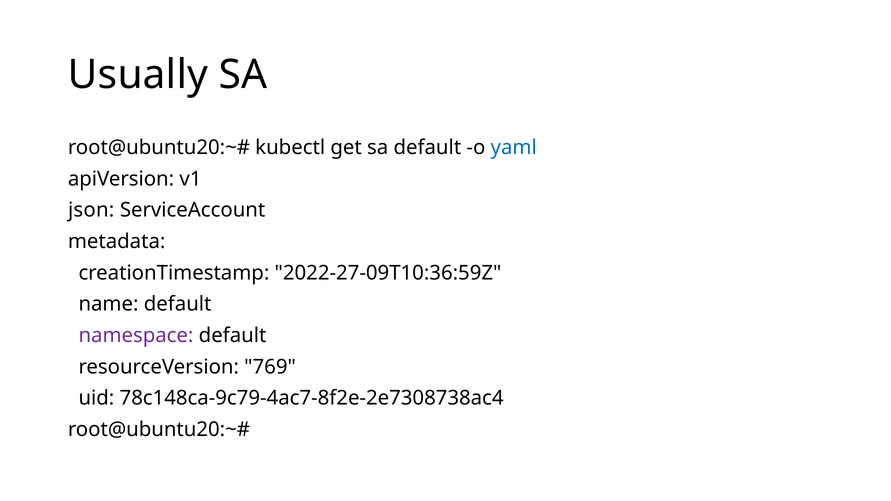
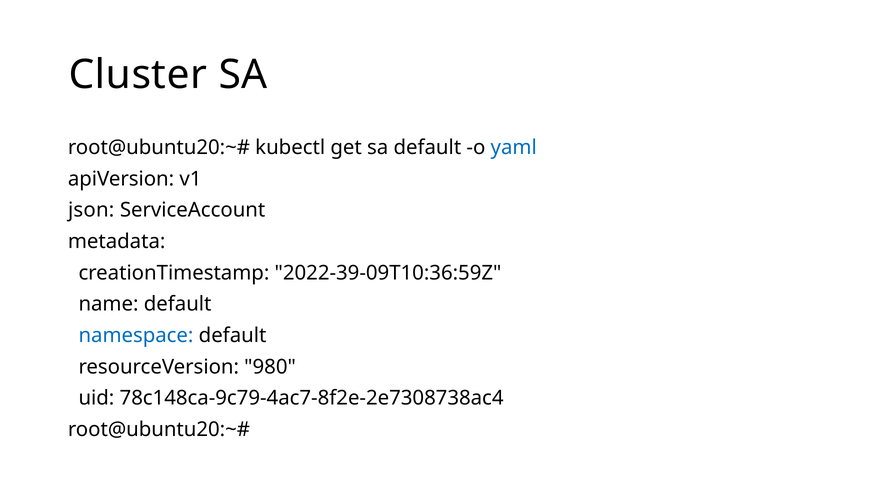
Usually: Usually -> Cluster (138, 75)
2022-27-09T10:36:59Z: 2022-27-09T10:36:59Z -> 2022-39-09T10:36:59Z (388, 273)
namespace colour: purple -> blue (136, 336)
769: 769 -> 980 (270, 367)
